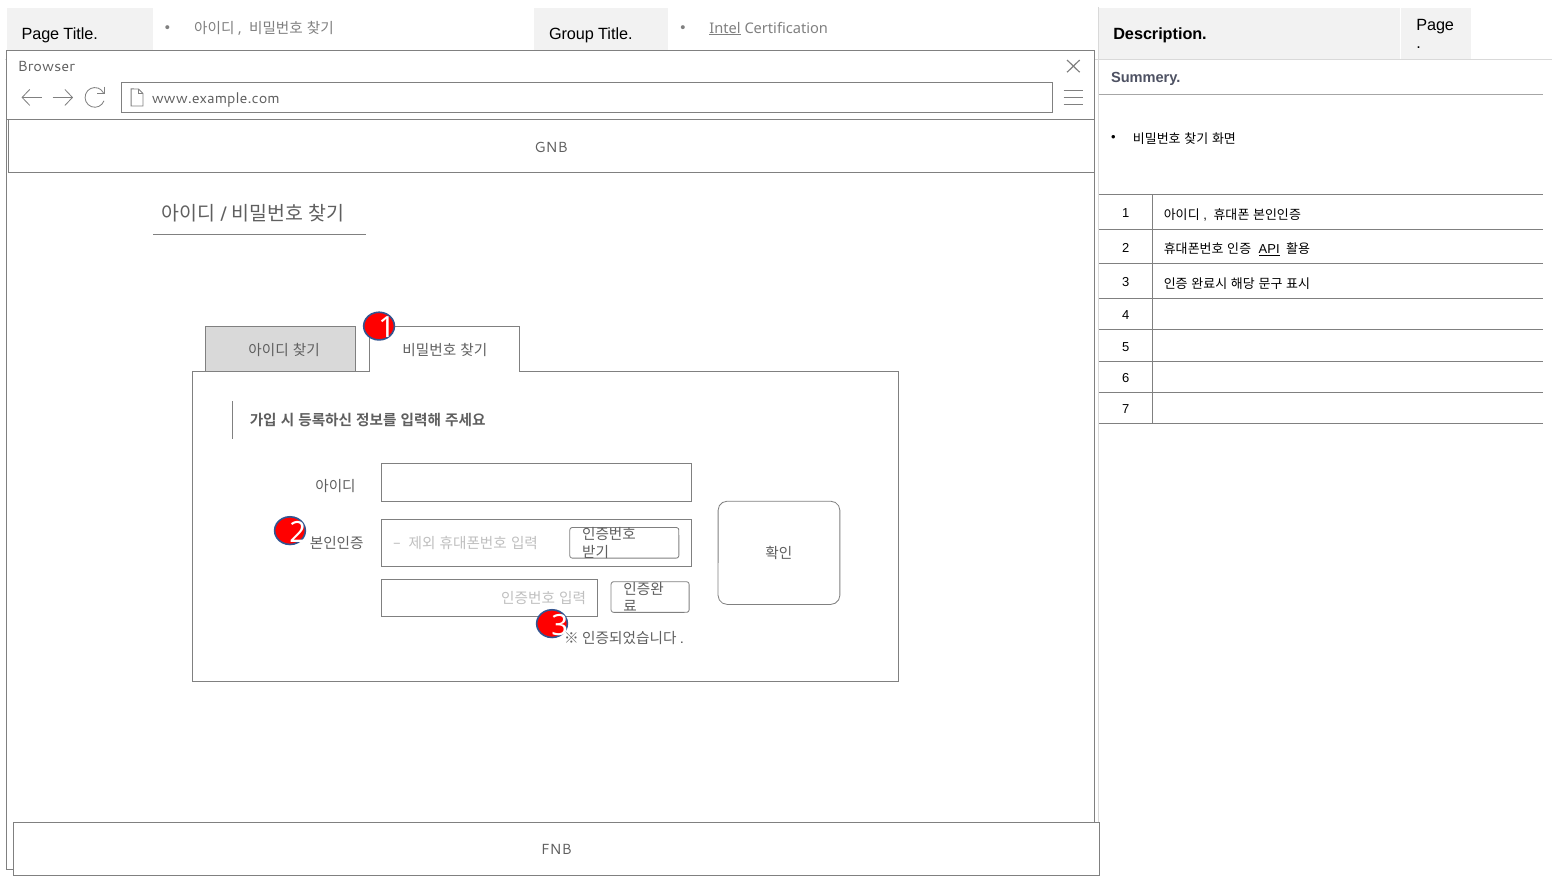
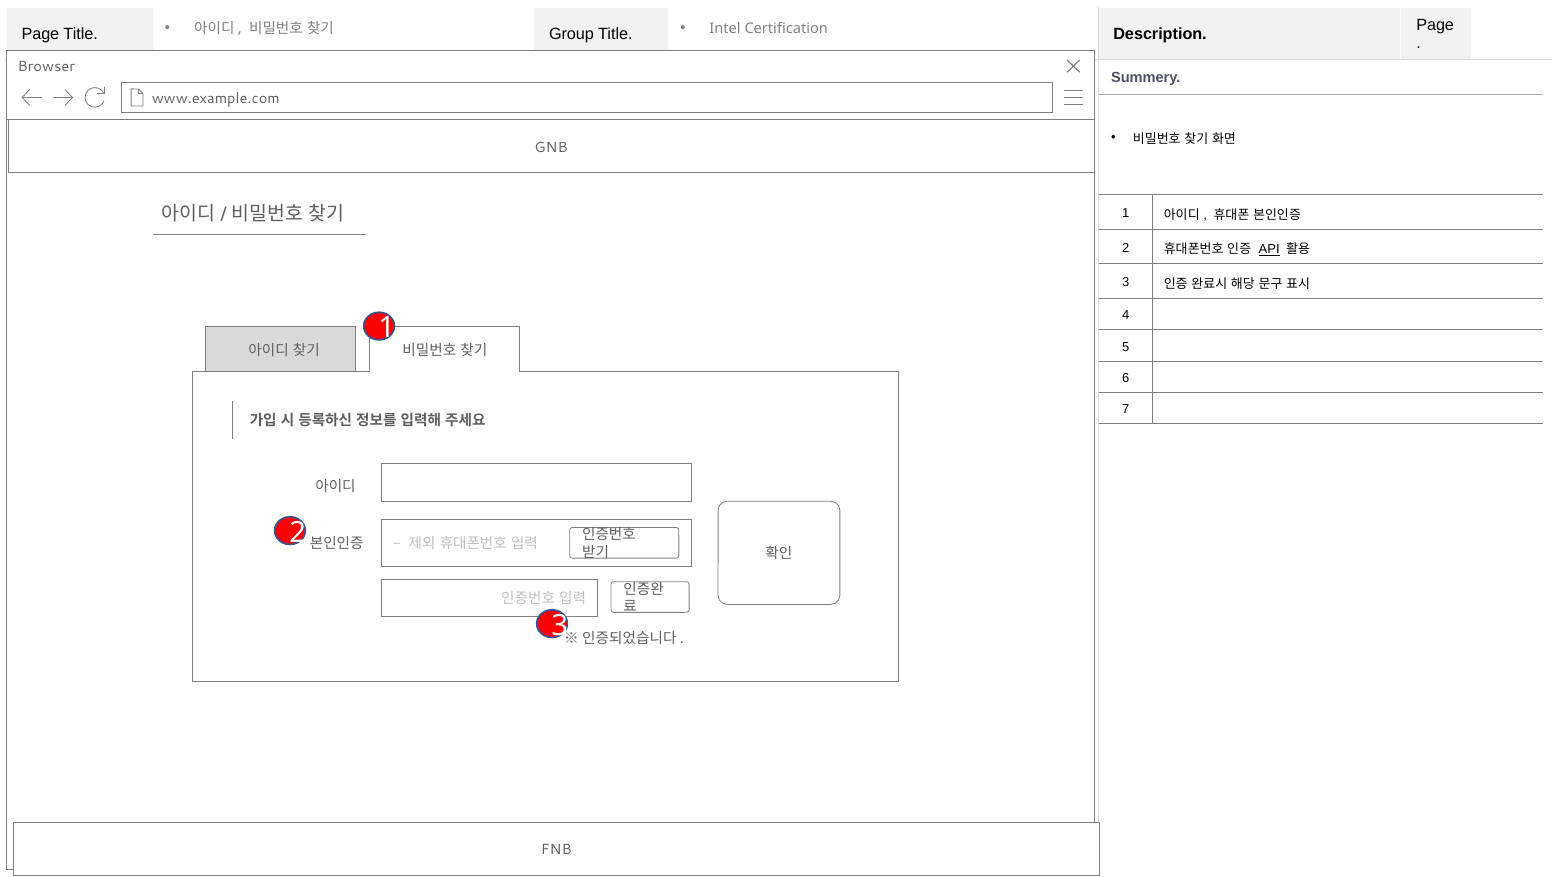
Intel underline: present -> none (725, 28)
